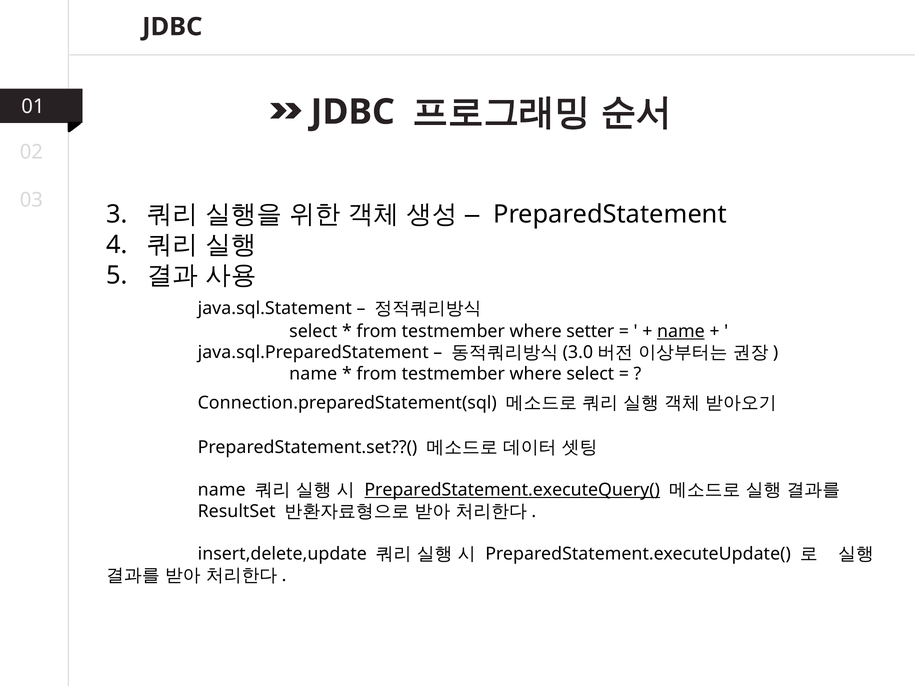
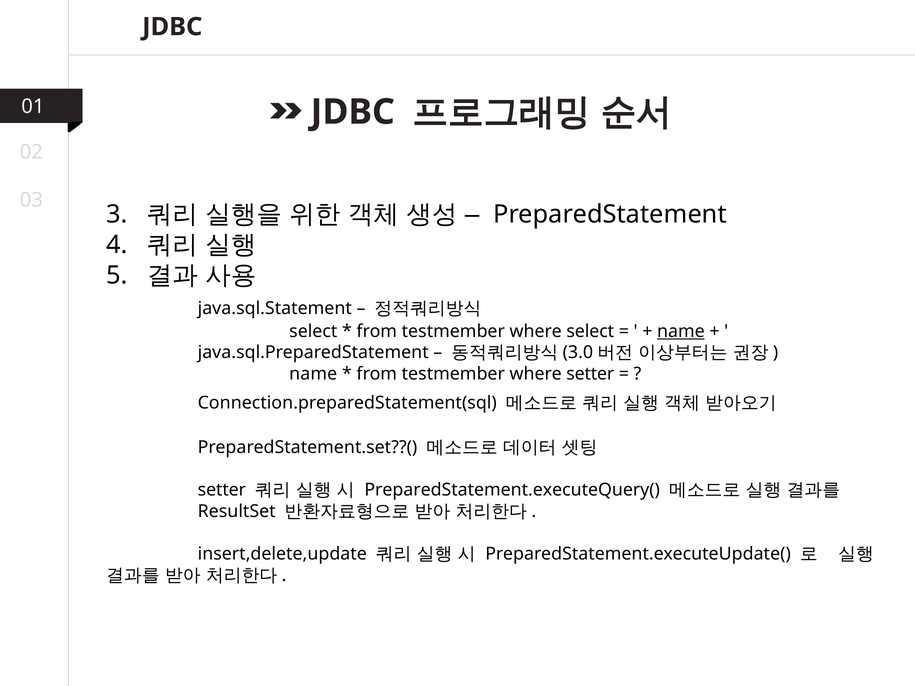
where setter: setter -> select (590, 331)
where select: select -> setter (590, 374)
name: name -> setter (222, 490)
PreparedStatement.executeQuery( underline: present -> none (512, 490)
